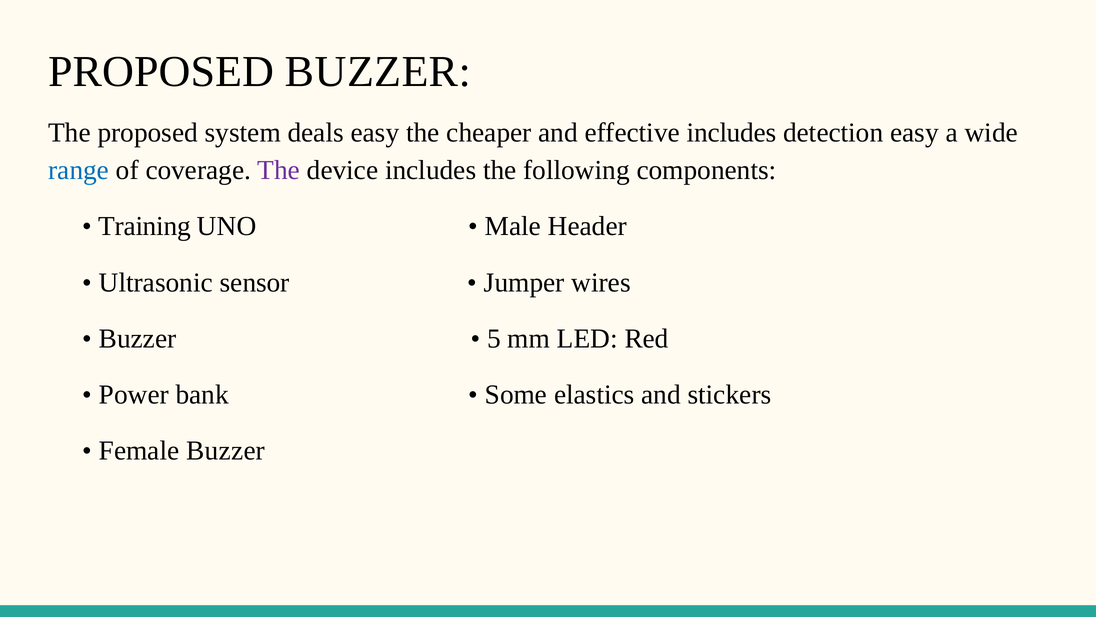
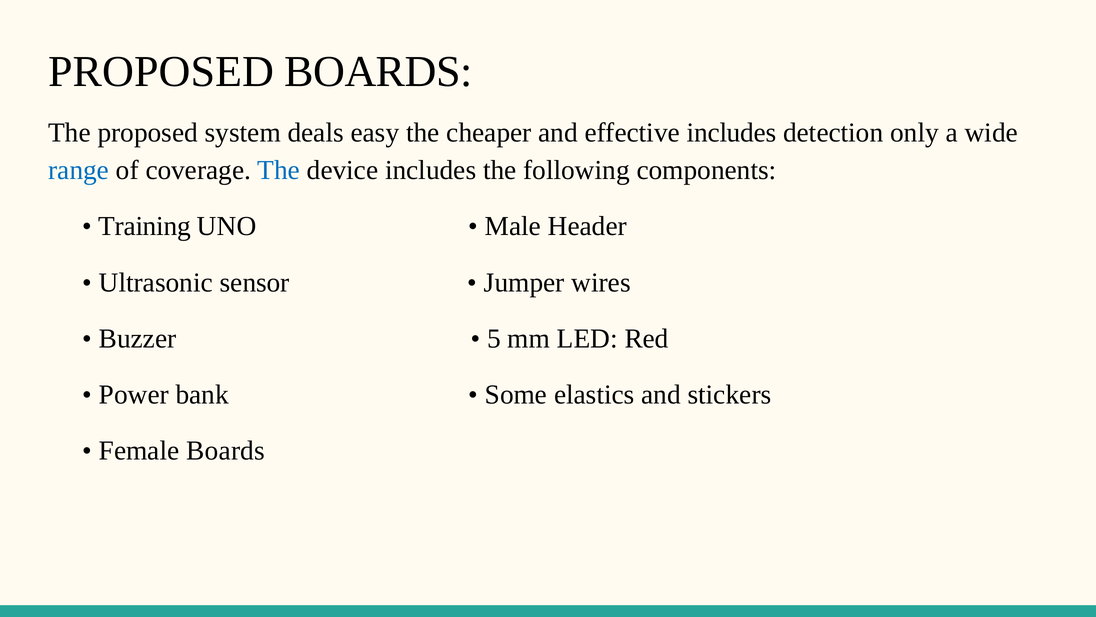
PROPOSED BUZZER: BUZZER -> BOARDS (378, 72)
detection easy: easy -> only (915, 132)
The colour: purple -> blue (279, 170)
Female Buzzer: Buzzer -> Boards (226, 450)
